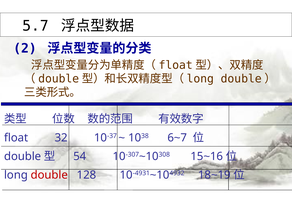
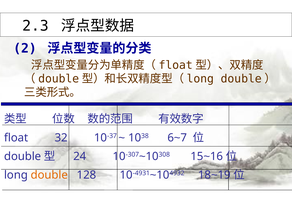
5.7: 5.7 -> 2.3 (36, 26)
54: 54 -> 24 (80, 156)
double colour: red -> orange (49, 175)
